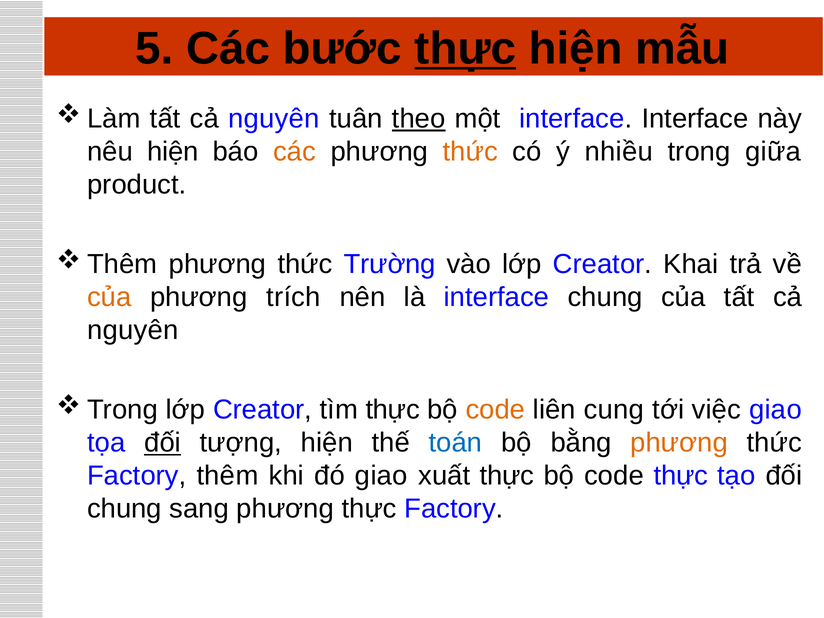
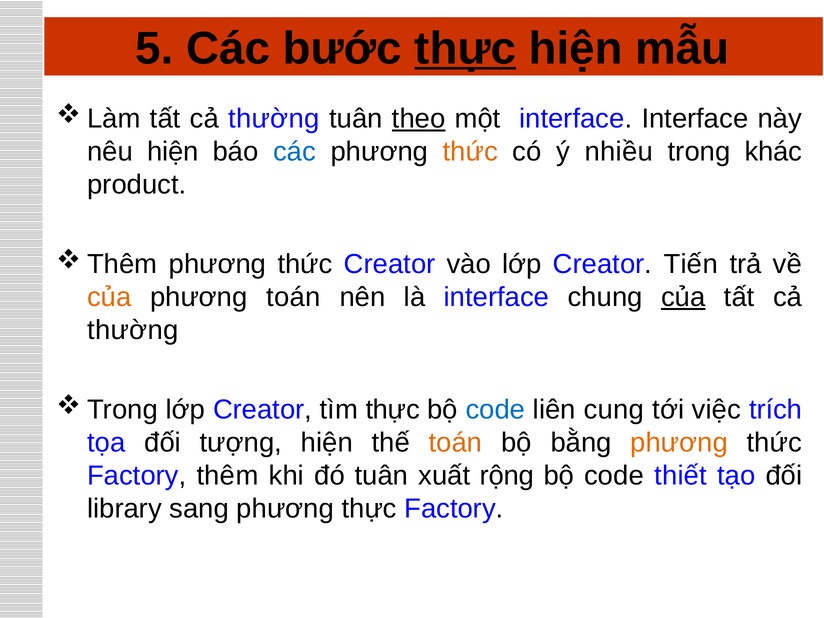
nguyên: nguyên -> thường (274, 119)
các colour: orange -> blue (295, 152)
giữa: giữa -> khác (773, 152)
thức Trường: Trường -> Creator (390, 264)
Khai: Khai -> Tiến (691, 264)
phương trích: trích -> toán (293, 297)
của underline: none -> present (683, 297)
nguyên: nguyên -> thường (133, 330)
code colour: orange -> blue (495, 410)
việc giao: giao -> trích (776, 410)
đối underline: present -> none (163, 443)
toán colour: blue -> orange (455, 443)
đó giao: giao -> tuân (381, 476)
xuất thực: thực -> rộng (507, 476)
code thực: thực -> thiết (681, 476)
chung: chung -> library (124, 509)
